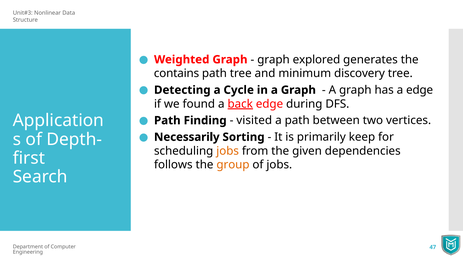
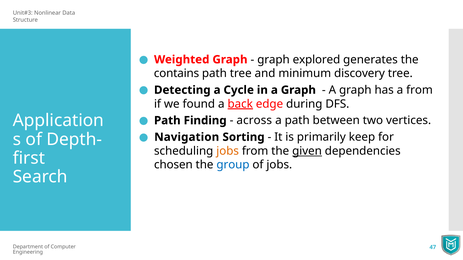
a edge: edge -> from (420, 90)
visited: visited -> across (254, 121)
Necessarily: Necessarily -> Navigation (187, 137)
given underline: none -> present (307, 151)
follows: follows -> chosen (173, 165)
group colour: orange -> blue (233, 165)
